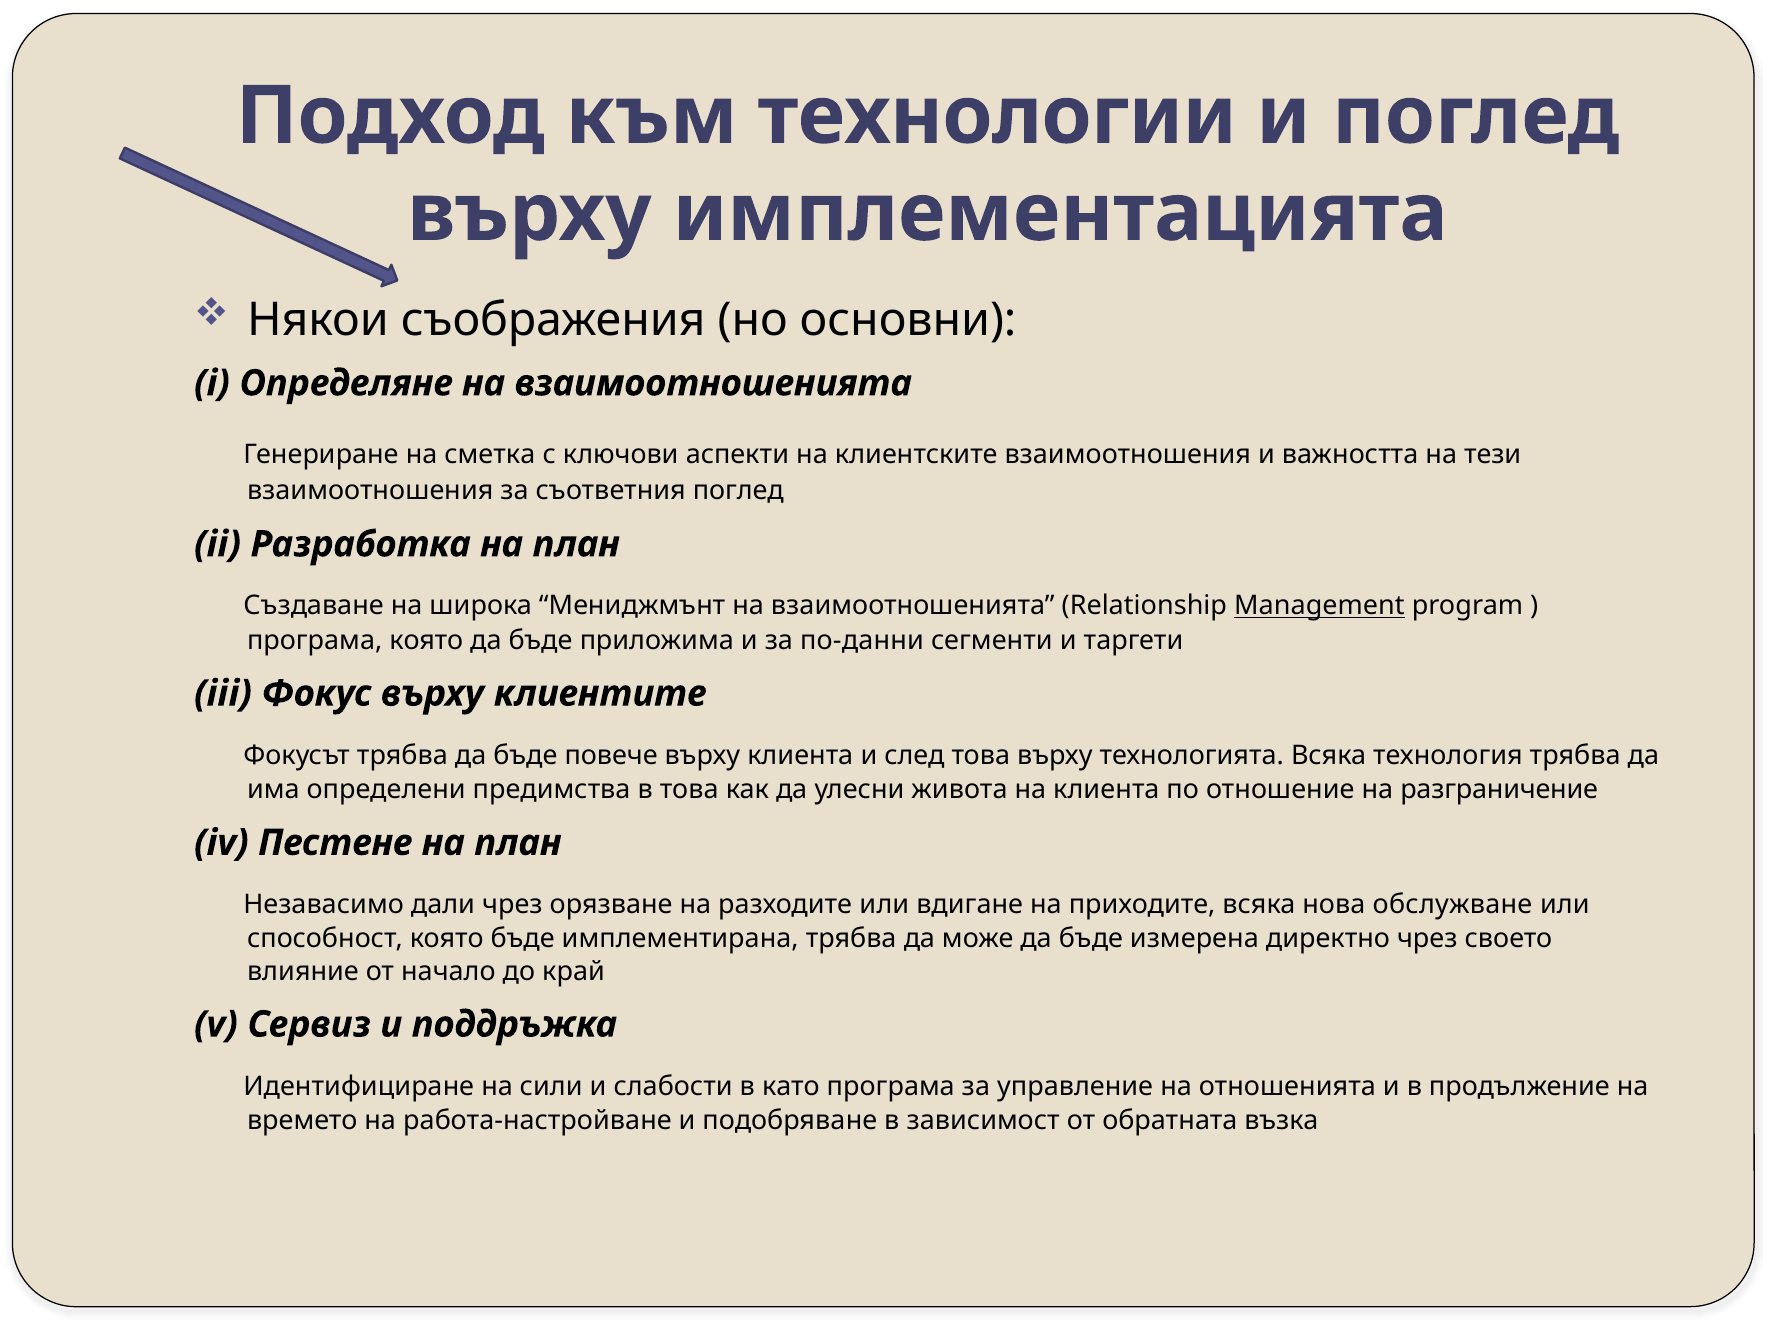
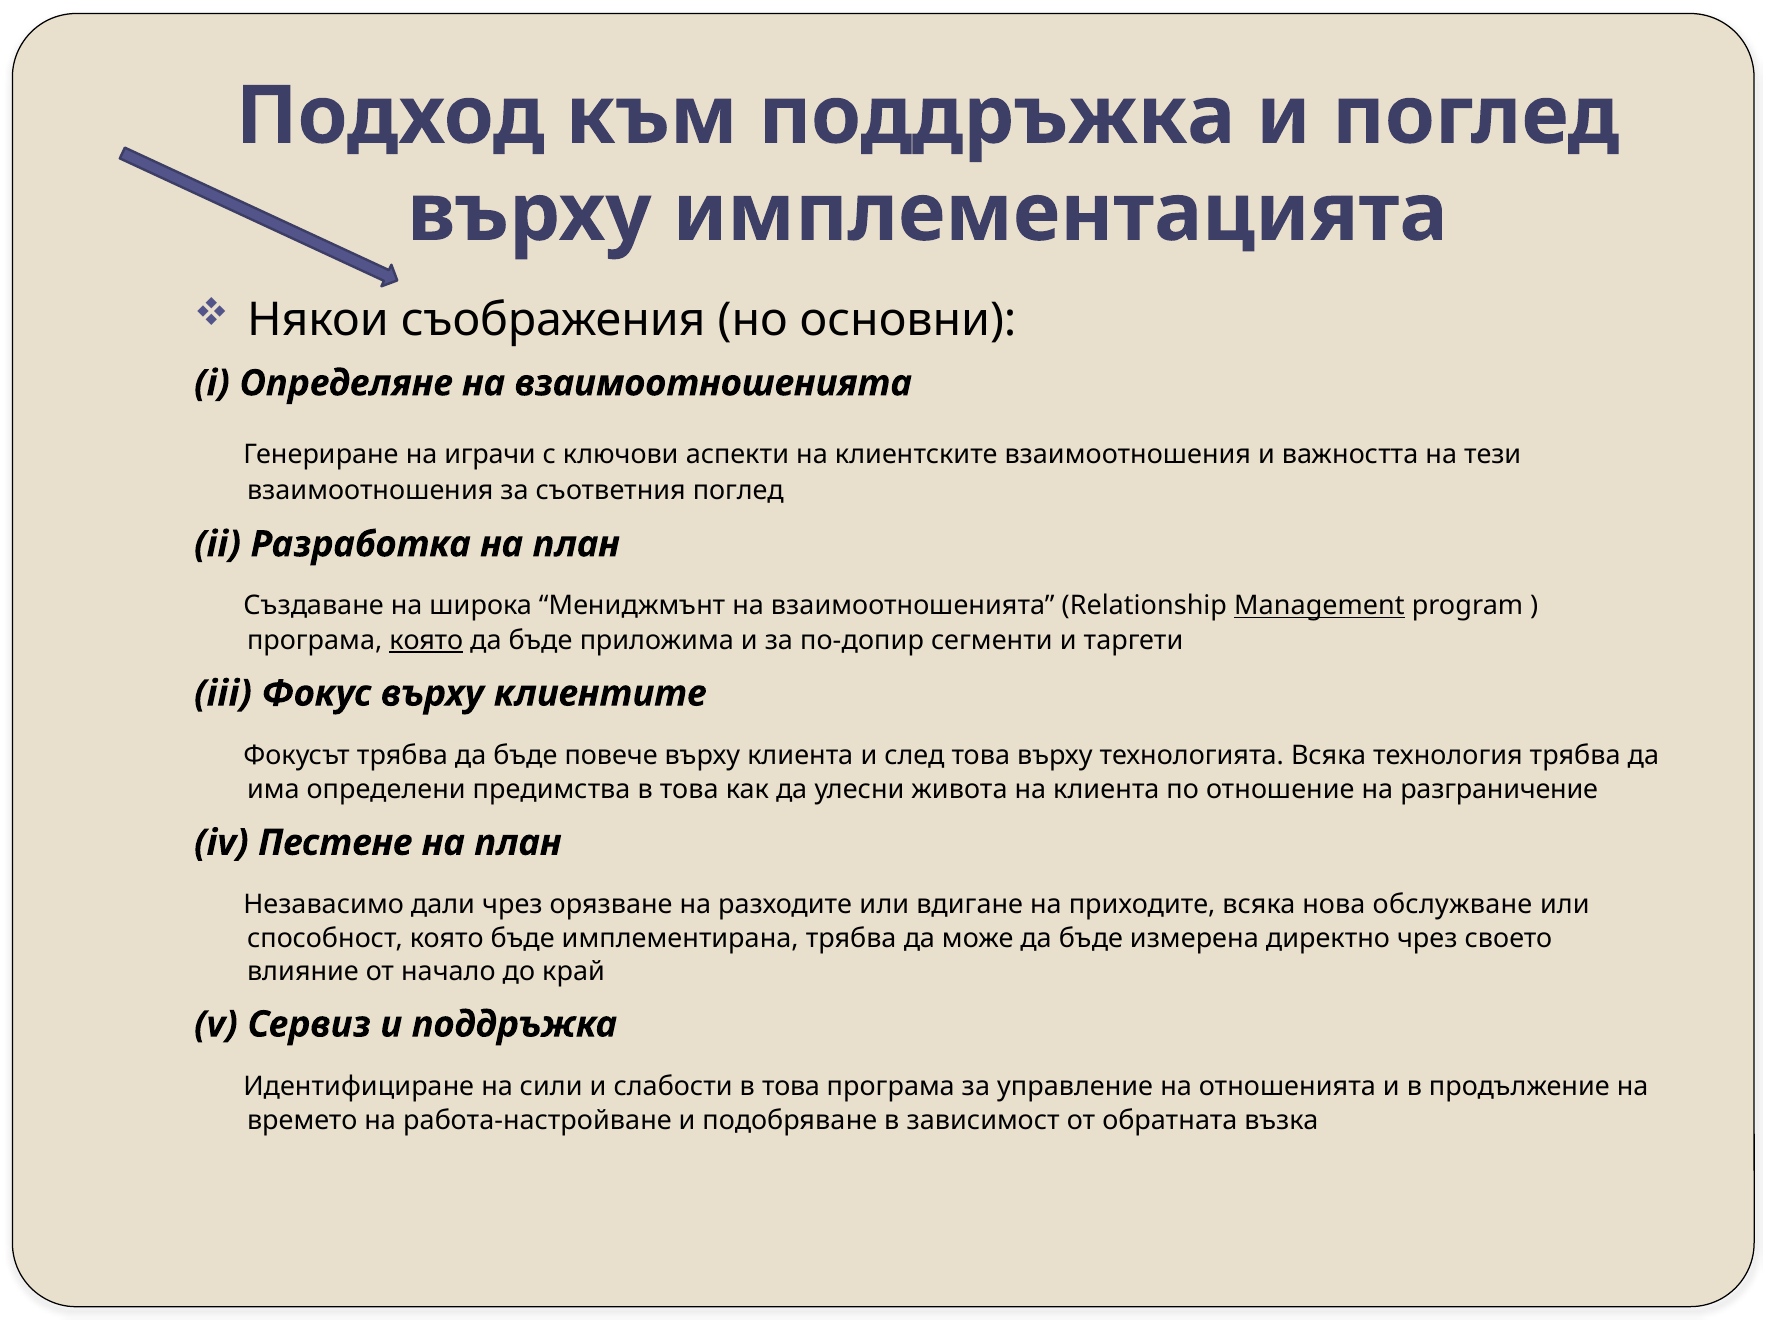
към технологии: технологии -> поддръжка (997, 116)
сметка: сметка -> играчи (490, 455)
която underline: none -> present (426, 640)
по-данни: по-данни -> по-допир (862, 640)
слабости в като: като -> това (791, 1086)
